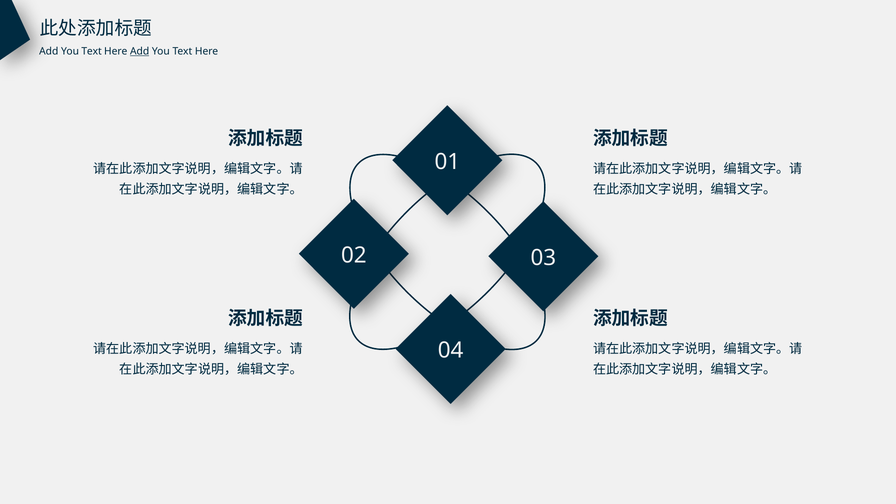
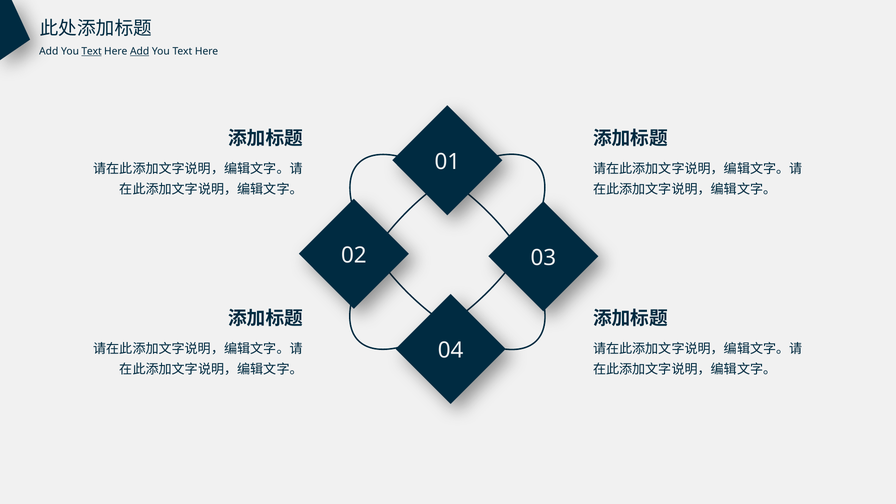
Text underline: none -> present (92, 51)
